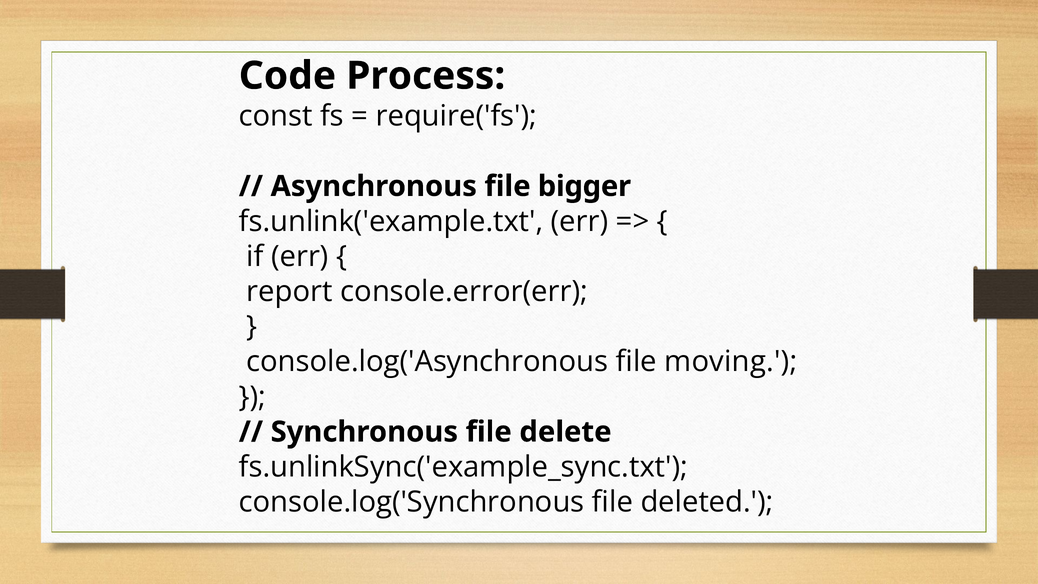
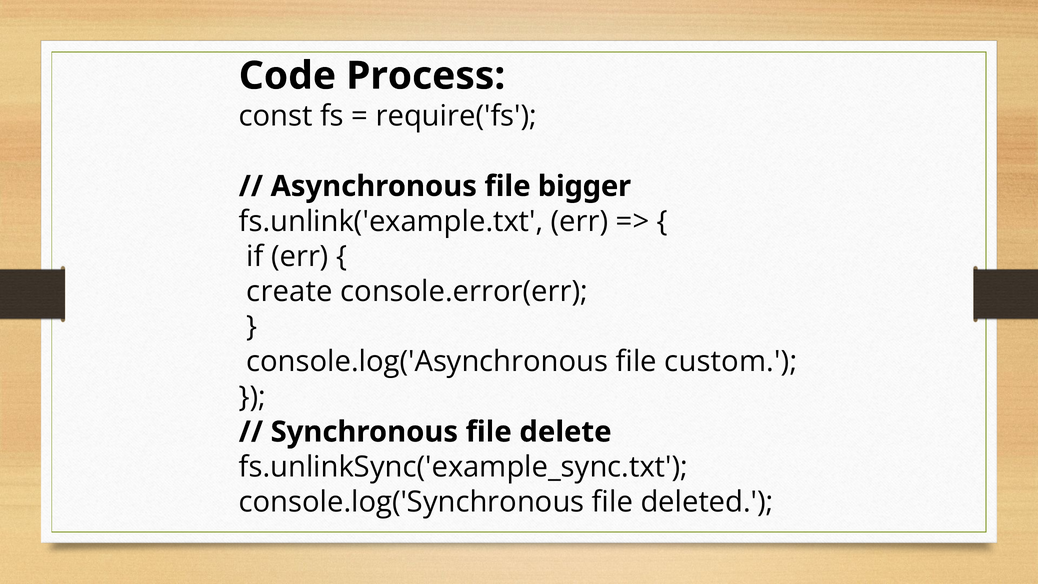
report: report -> create (289, 292)
moving: moving -> custom (731, 362)
